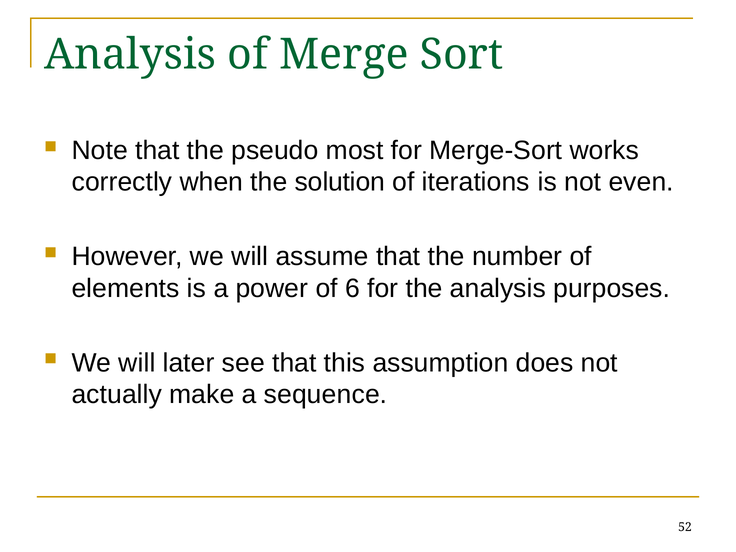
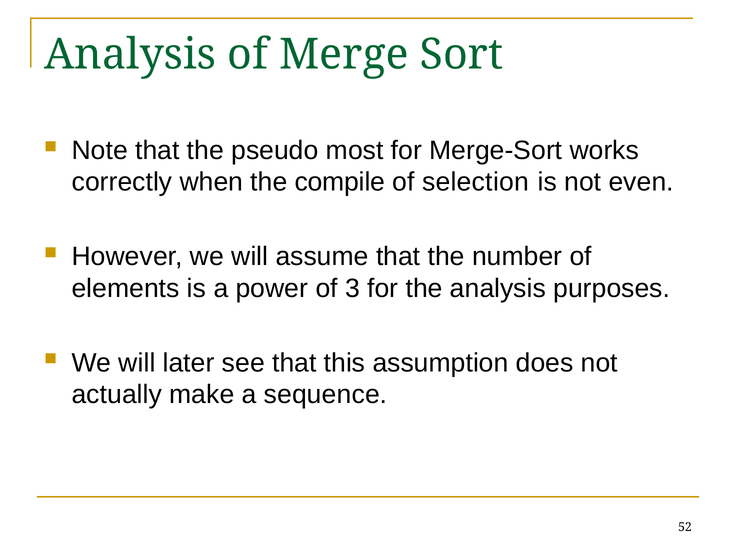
solution: solution -> compile (340, 182)
iterations: iterations -> selection (476, 182)
6: 6 -> 3 (352, 288)
